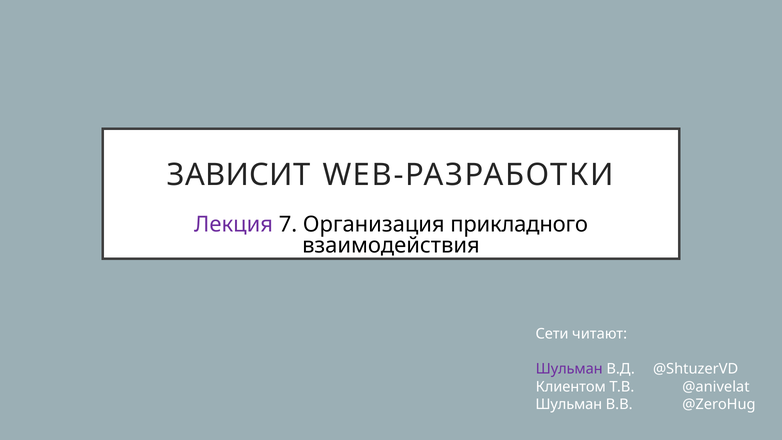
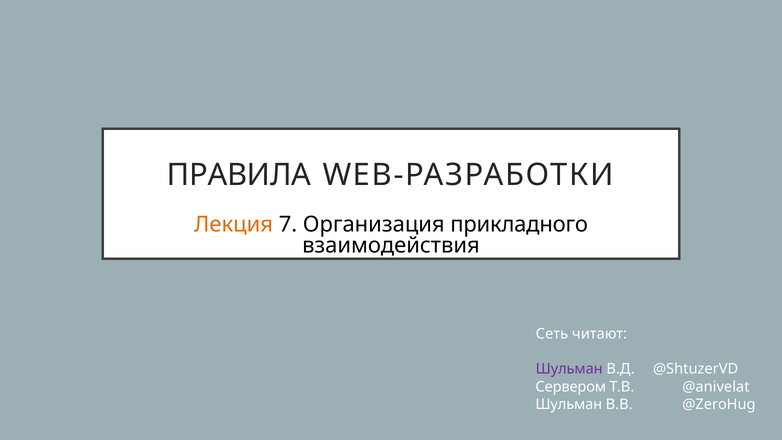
ЗАВИСИТ: ЗАВИСИТ -> ПРАВИЛА (239, 175)
Лекция colour: purple -> orange (234, 224)
Сети: Сети -> Сеть (552, 334)
Клиентом: Клиентом -> Сервером (571, 387)
